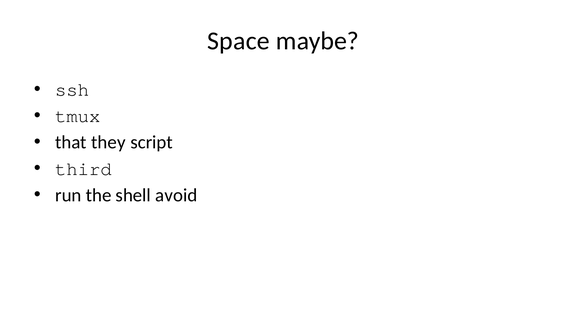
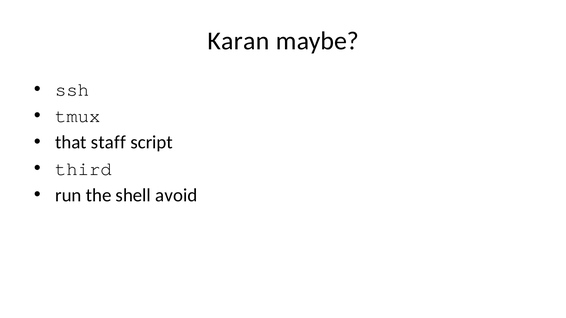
Space: Space -> Karan (238, 41)
they: they -> staff (108, 143)
